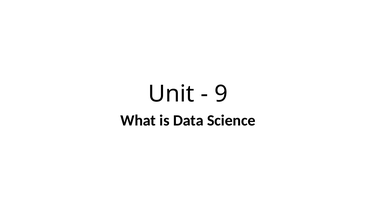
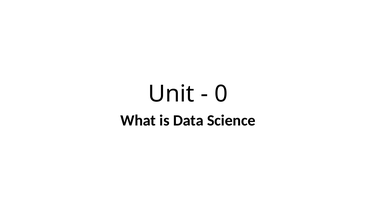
9: 9 -> 0 (221, 94)
